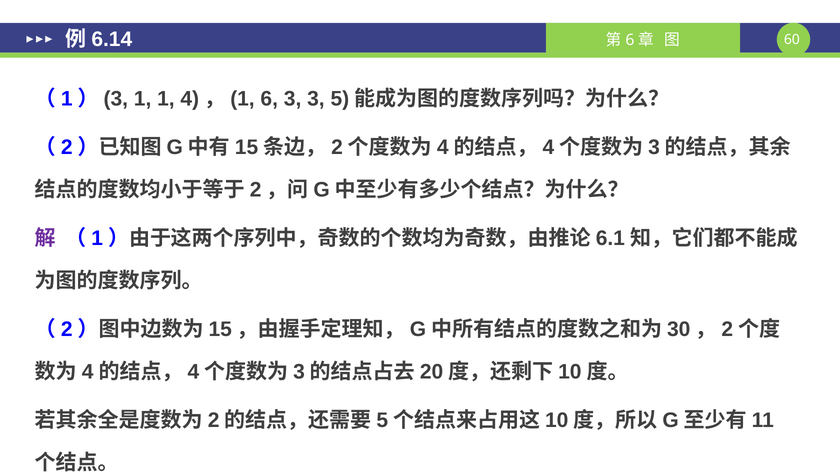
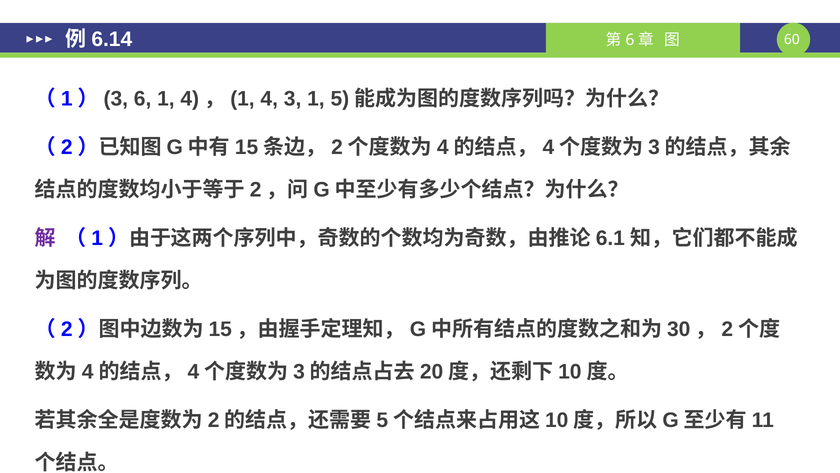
（1）(3 1: 1 -> 6 (143, 99)
6: 6 -> 4 (269, 99)
3 3: 3 -> 1 (316, 99)
